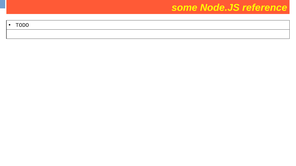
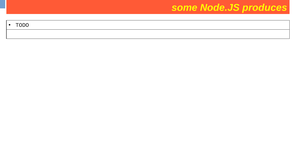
reference: reference -> produces (265, 8)
